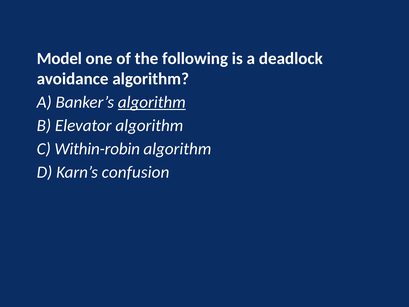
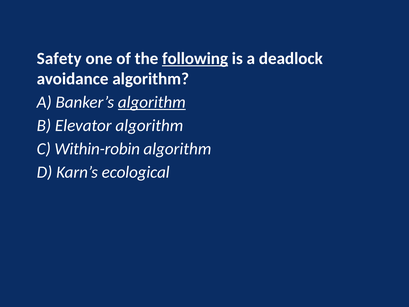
Model: Model -> Safety (59, 58)
following underline: none -> present (195, 58)
confusion: confusion -> ecological (136, 172)
